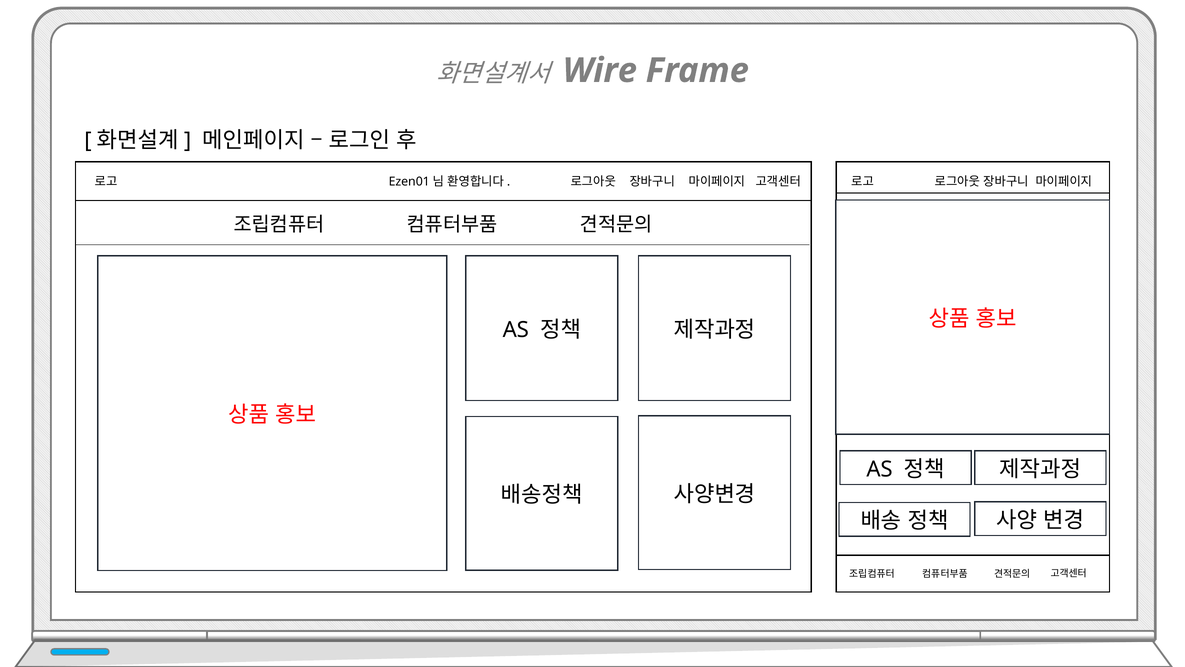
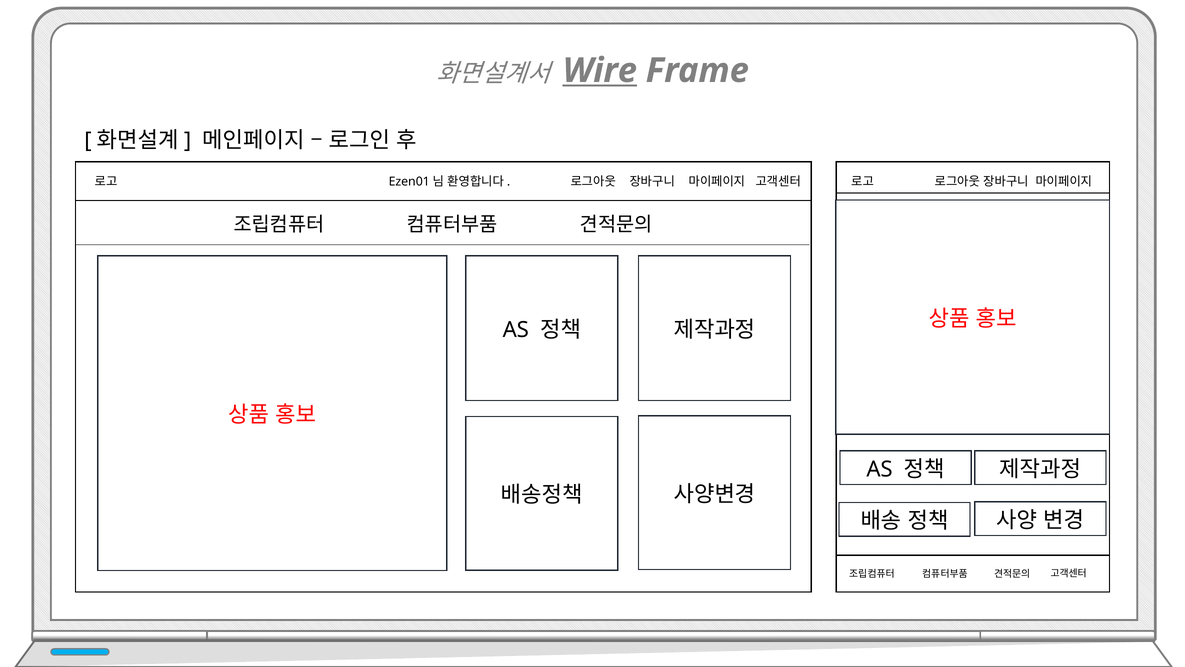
Wire underline: none -> present (600, 71)
